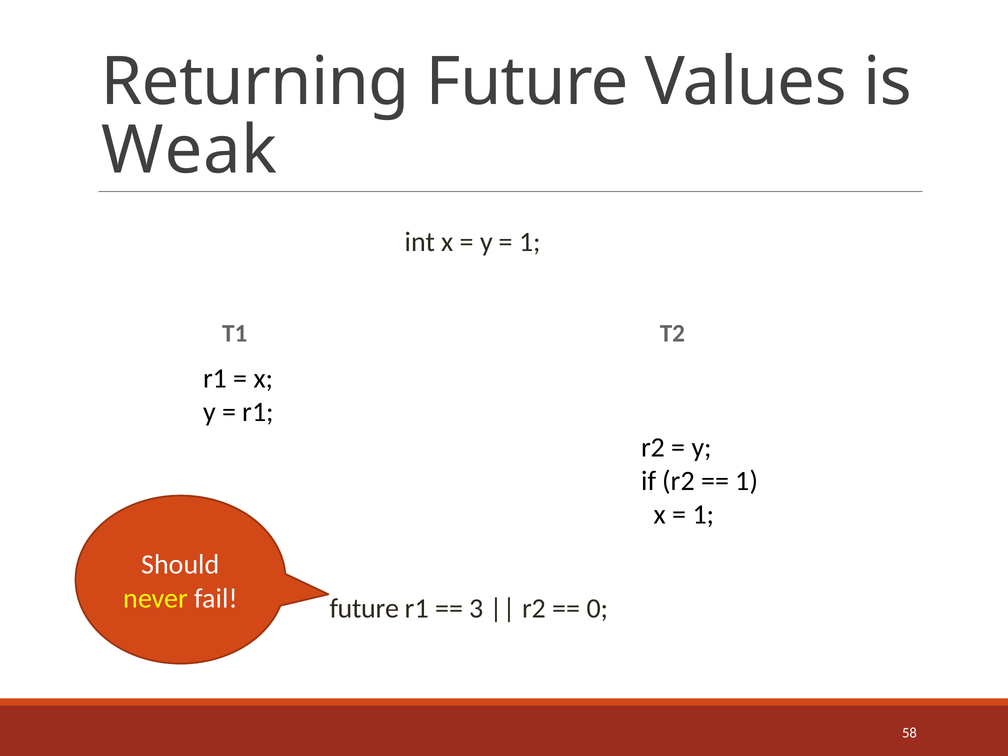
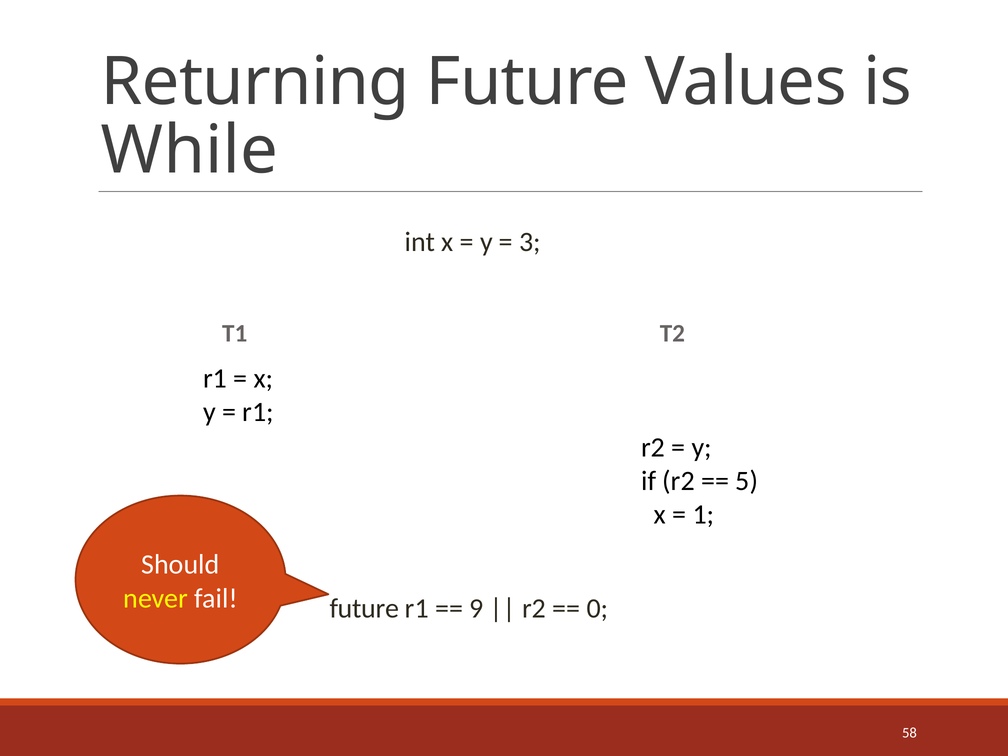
Weak: Weak -> While (190, 151)
1: 1 -> 3 (530, 242)
1: 1 -> 5 (747, 481)
3: 3 -> 9 (477, 609)
